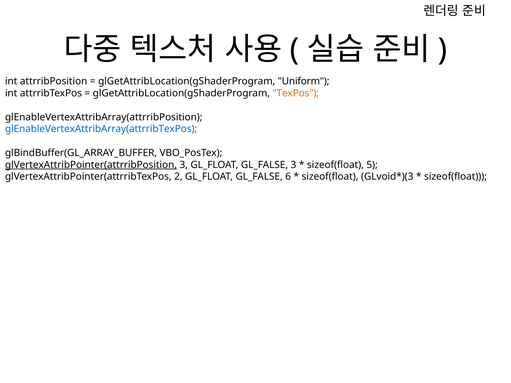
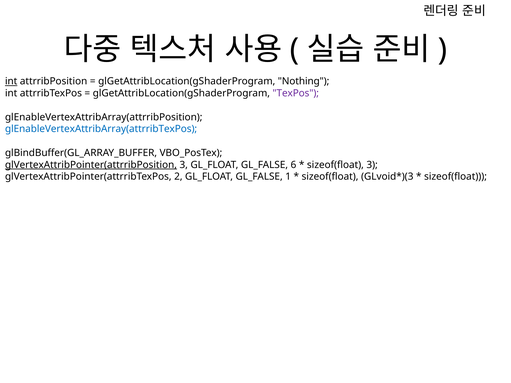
int underline: none -> present (11, 81)
Uniform: Uniform -> Nothing (304, 81)
TexPos colour: orange -> purple (296, 93)
GL_FALSE 3: 3 -> 6 (293, 165)
sizeof(float 5: 5 -> 3 (372, 165)
6: 6 -> 1 (288, 177)
